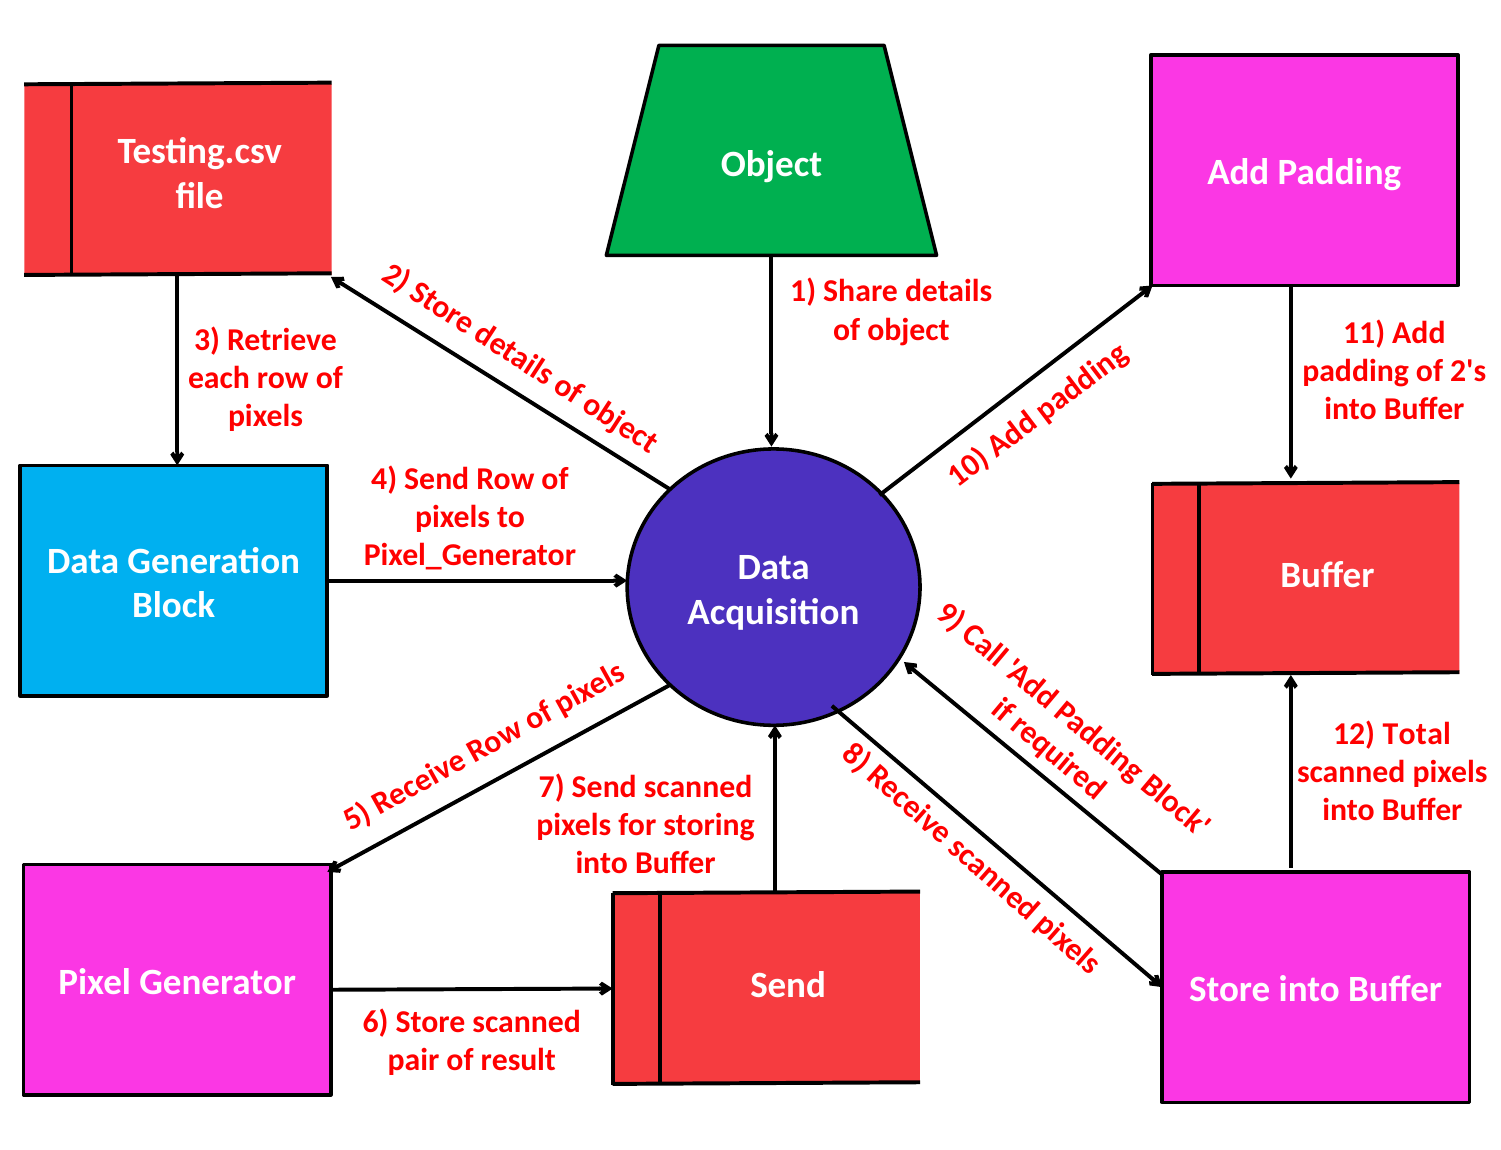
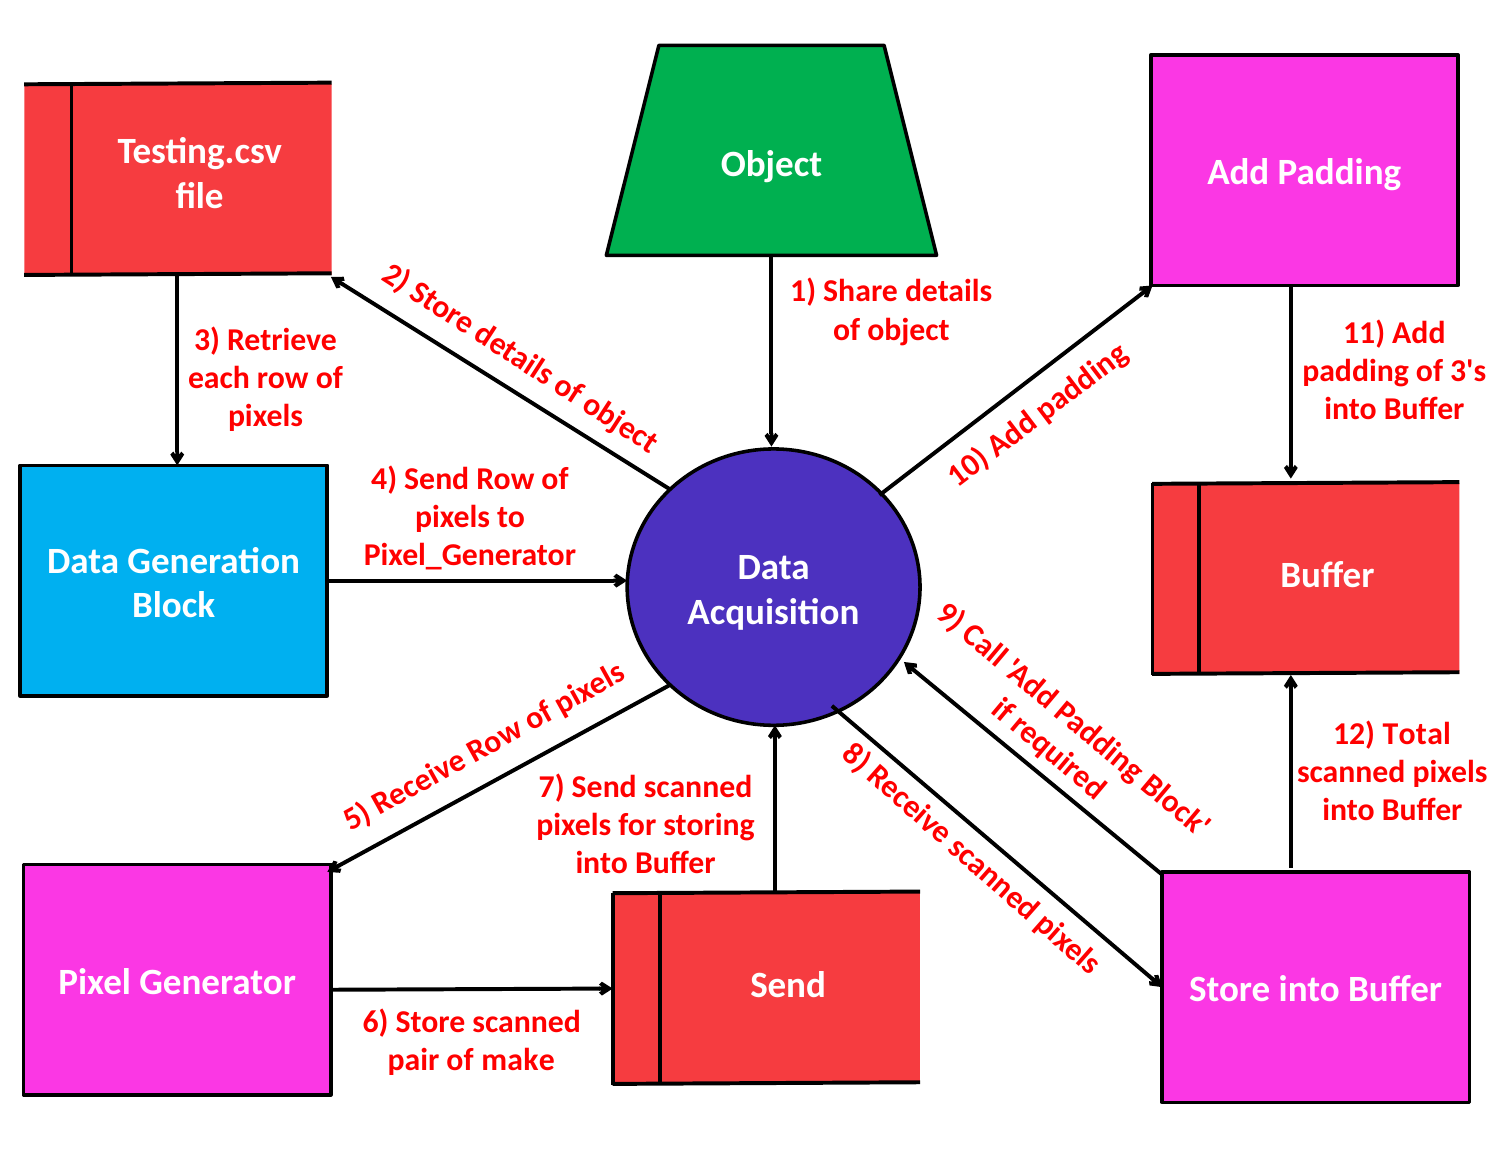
2's: 2's -> 3's (1468, 371)
result: result -> make (518, 1060)
